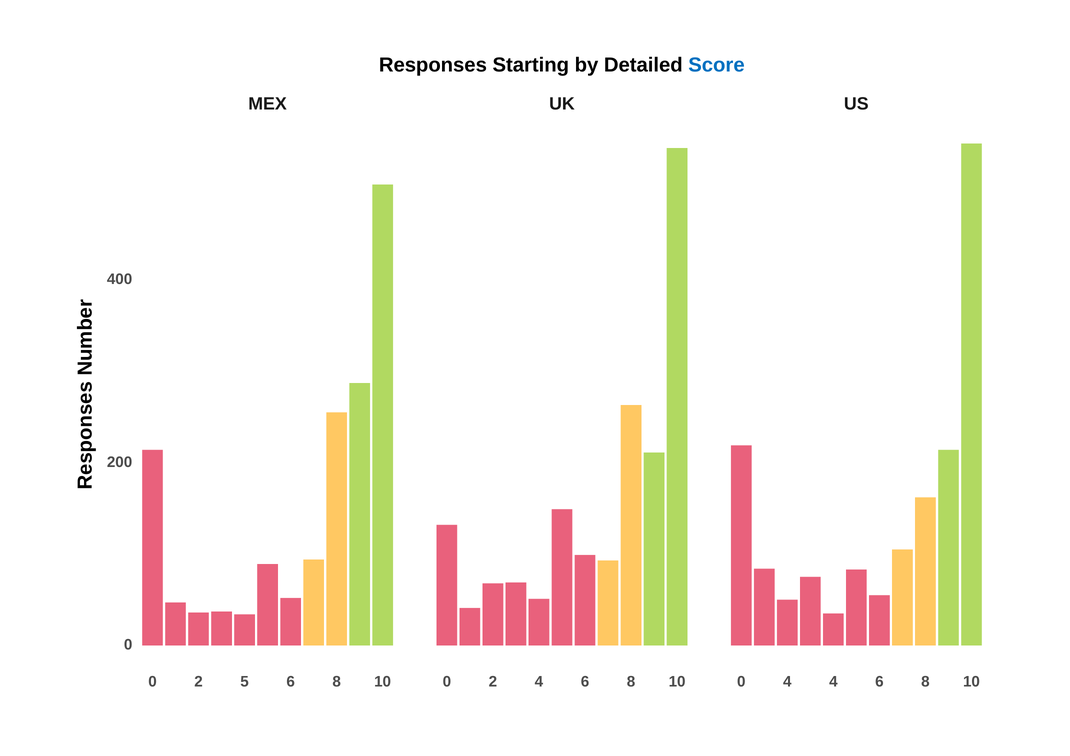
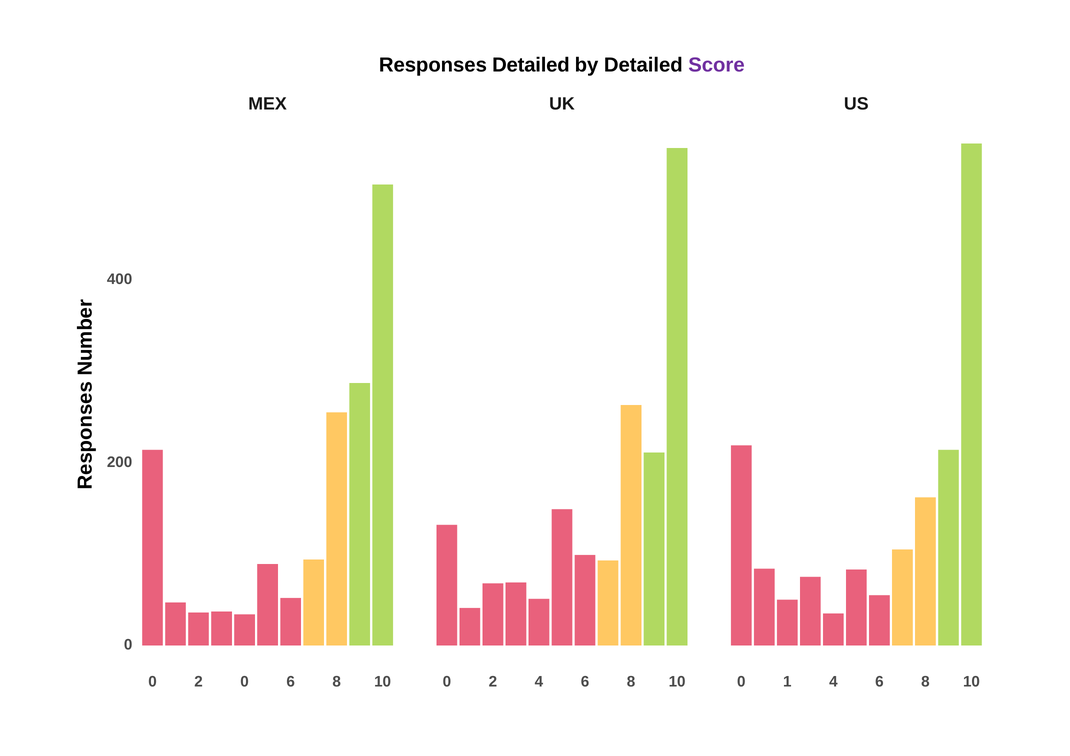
Responses Starting: Starting -> Detailed (531, 65)
Score colour: blue -> purple (716, 65)
2 5: 5 -> 0 (245, 682)
0 4: 4 -> 1 (787, 682)
